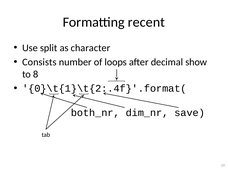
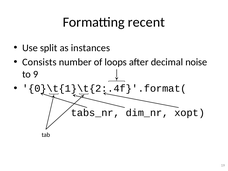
character: character -> instances (90, 48)
show: show -> noise (196, 62)
8: 8 -> 9 (36, 74)
both_nr: both_nr -> tabs_nr (95, 113)
save: save -> xopt (190, 113)
